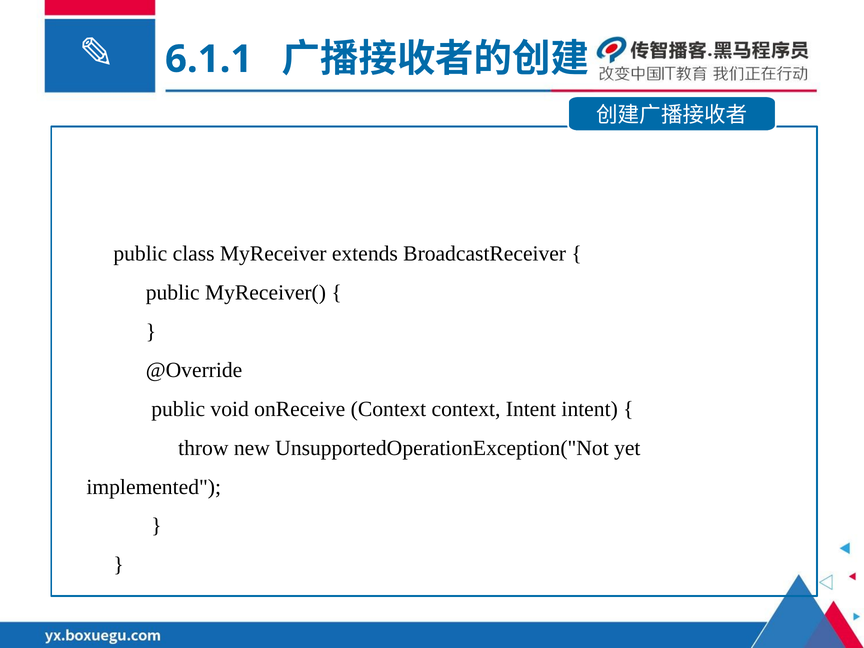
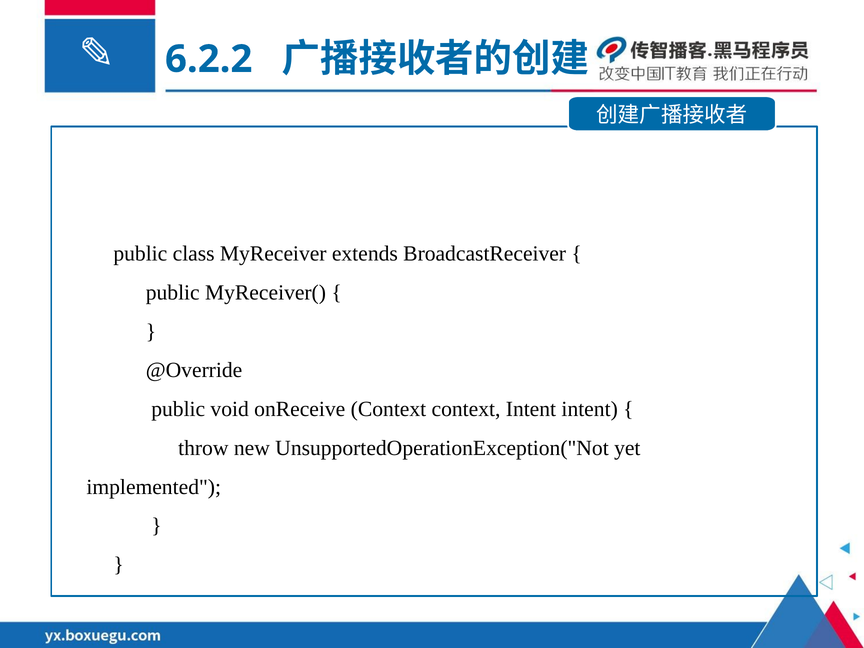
6.1.1: 6.1.1 -> 6.2.2 (209, 59)
